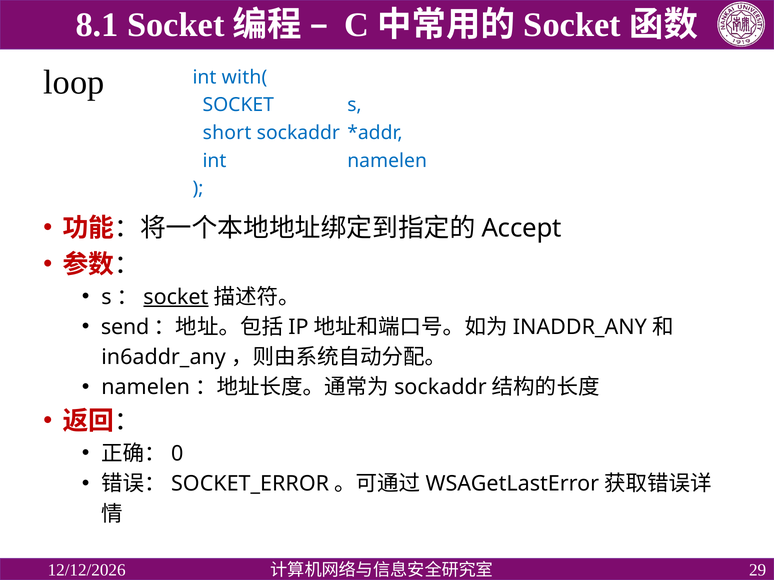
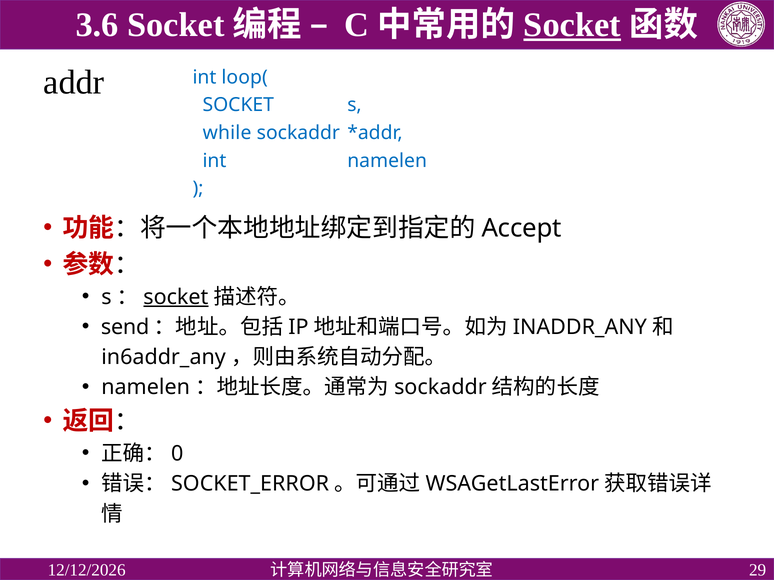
8.1: 8.1 -> 3.6 (97, 25)
Socket underline: none -> present (572, 25)
loop: loop -> addr (74, 83)
with(: with( -> loop( (245, 77)
short: short -> while (227, 133)
